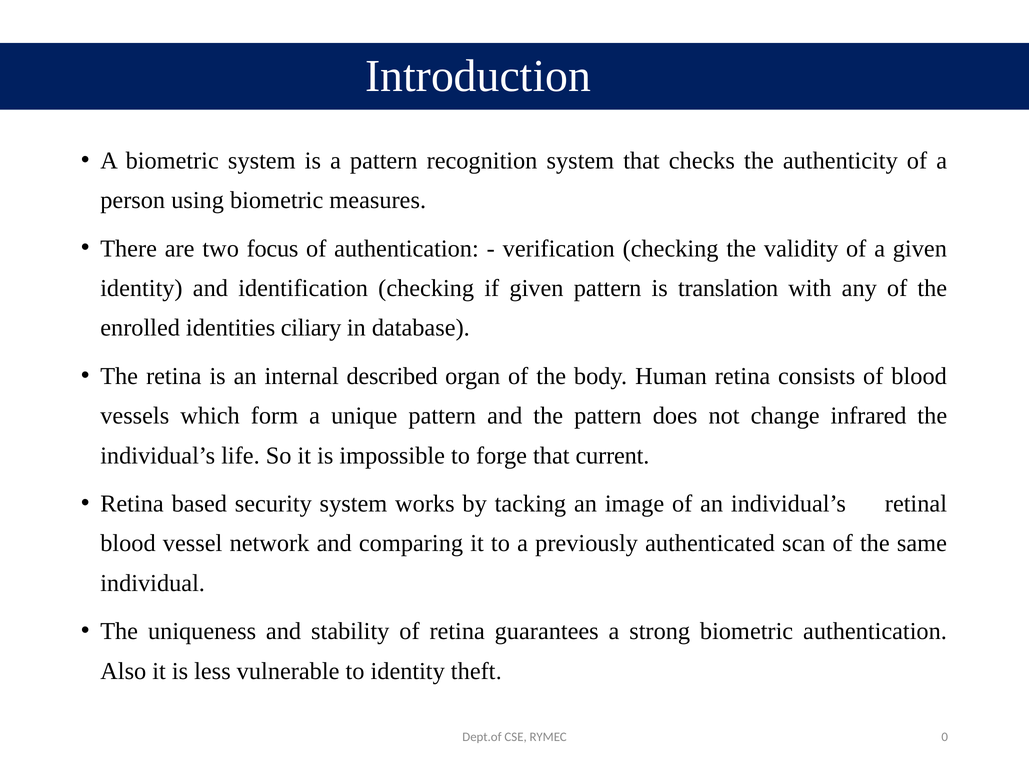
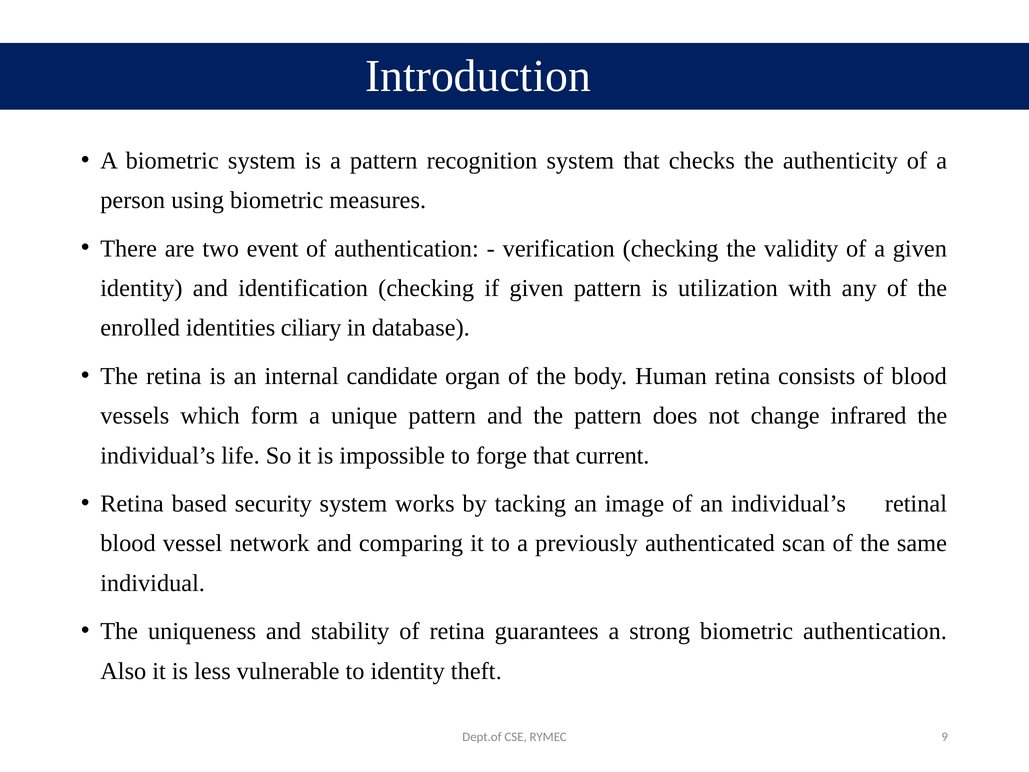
focus: focus -> event (273, 248)
translation: translation -> utilization (728, 288)
described: described -> candidate (392, 376)
0: 0 -> 9 (945, 737)
